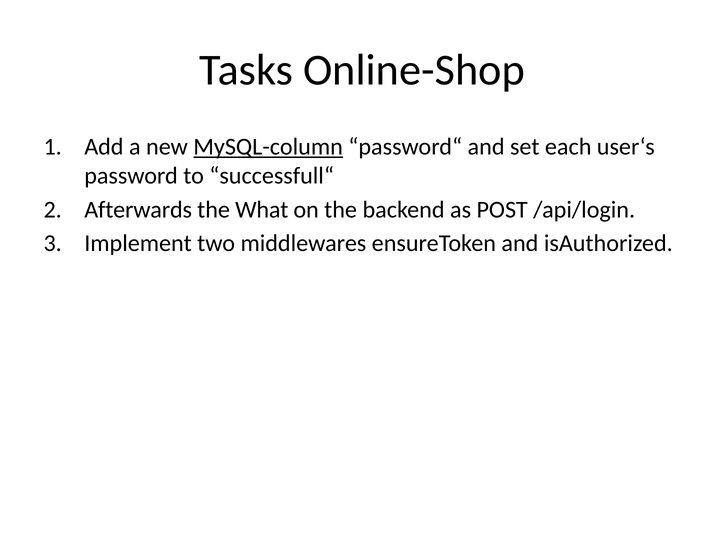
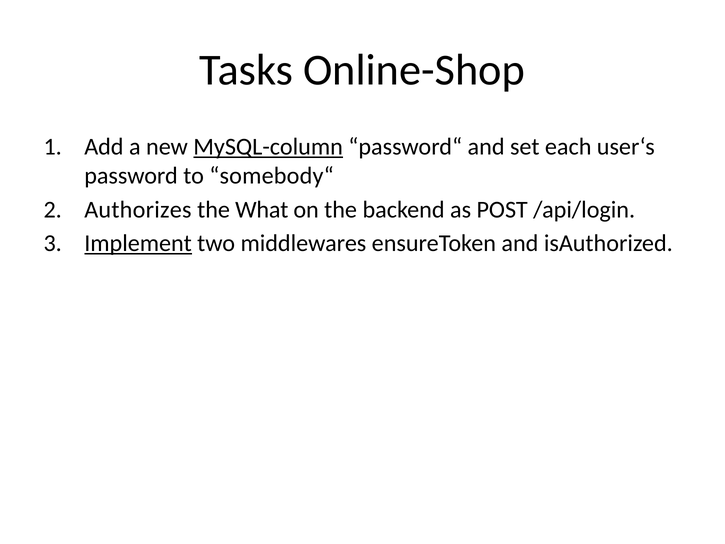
successfull“: successfull“ -> somebody“ (272, 176)
Afterwards: Afterwards -> Authorizes (138, 210)
Implement underline: none -> present (138, 243)
